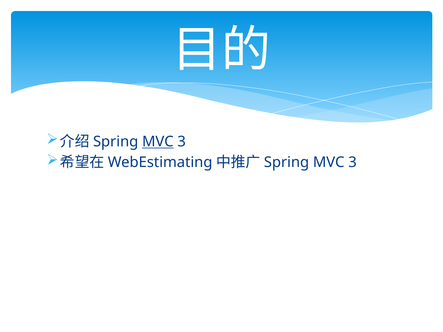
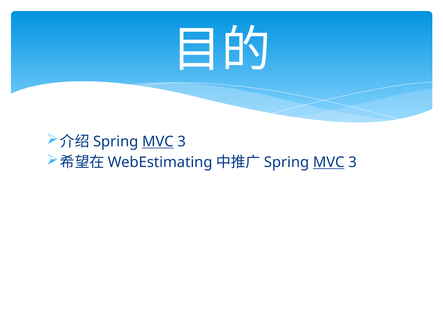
MVC underline: none -> present (329, 162)
